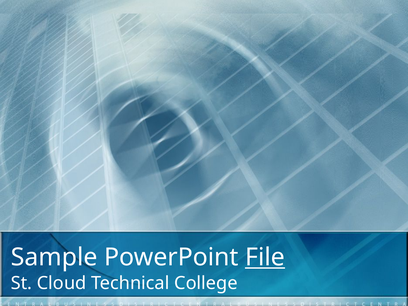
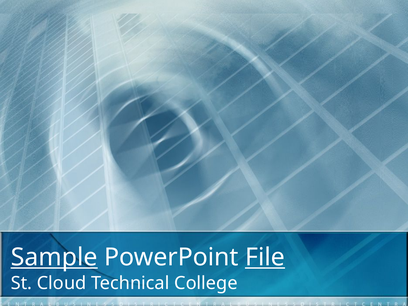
Sample underline: none -> present (54, 257)
